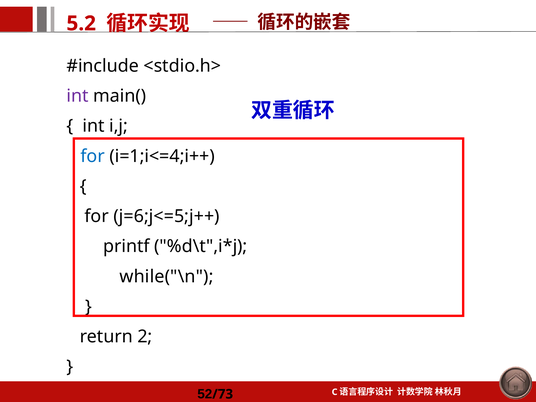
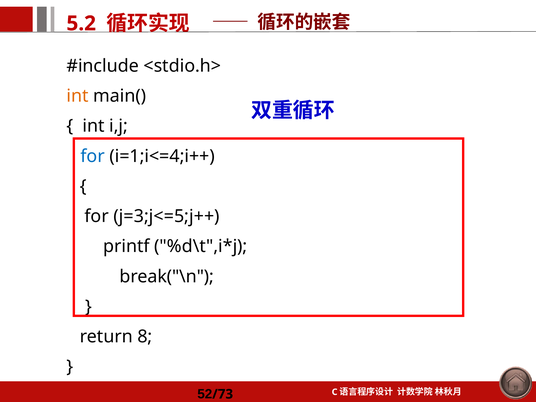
int colour: purple -> orange (78, 96)
j=6;j<=5;j++: j=6;j<=5;j++ -> j=3;j<=5;j++ (167, 216)
while("\n: while("\n -> break("\n (167, 276)
2: 2 -> 8 (145, 337)
